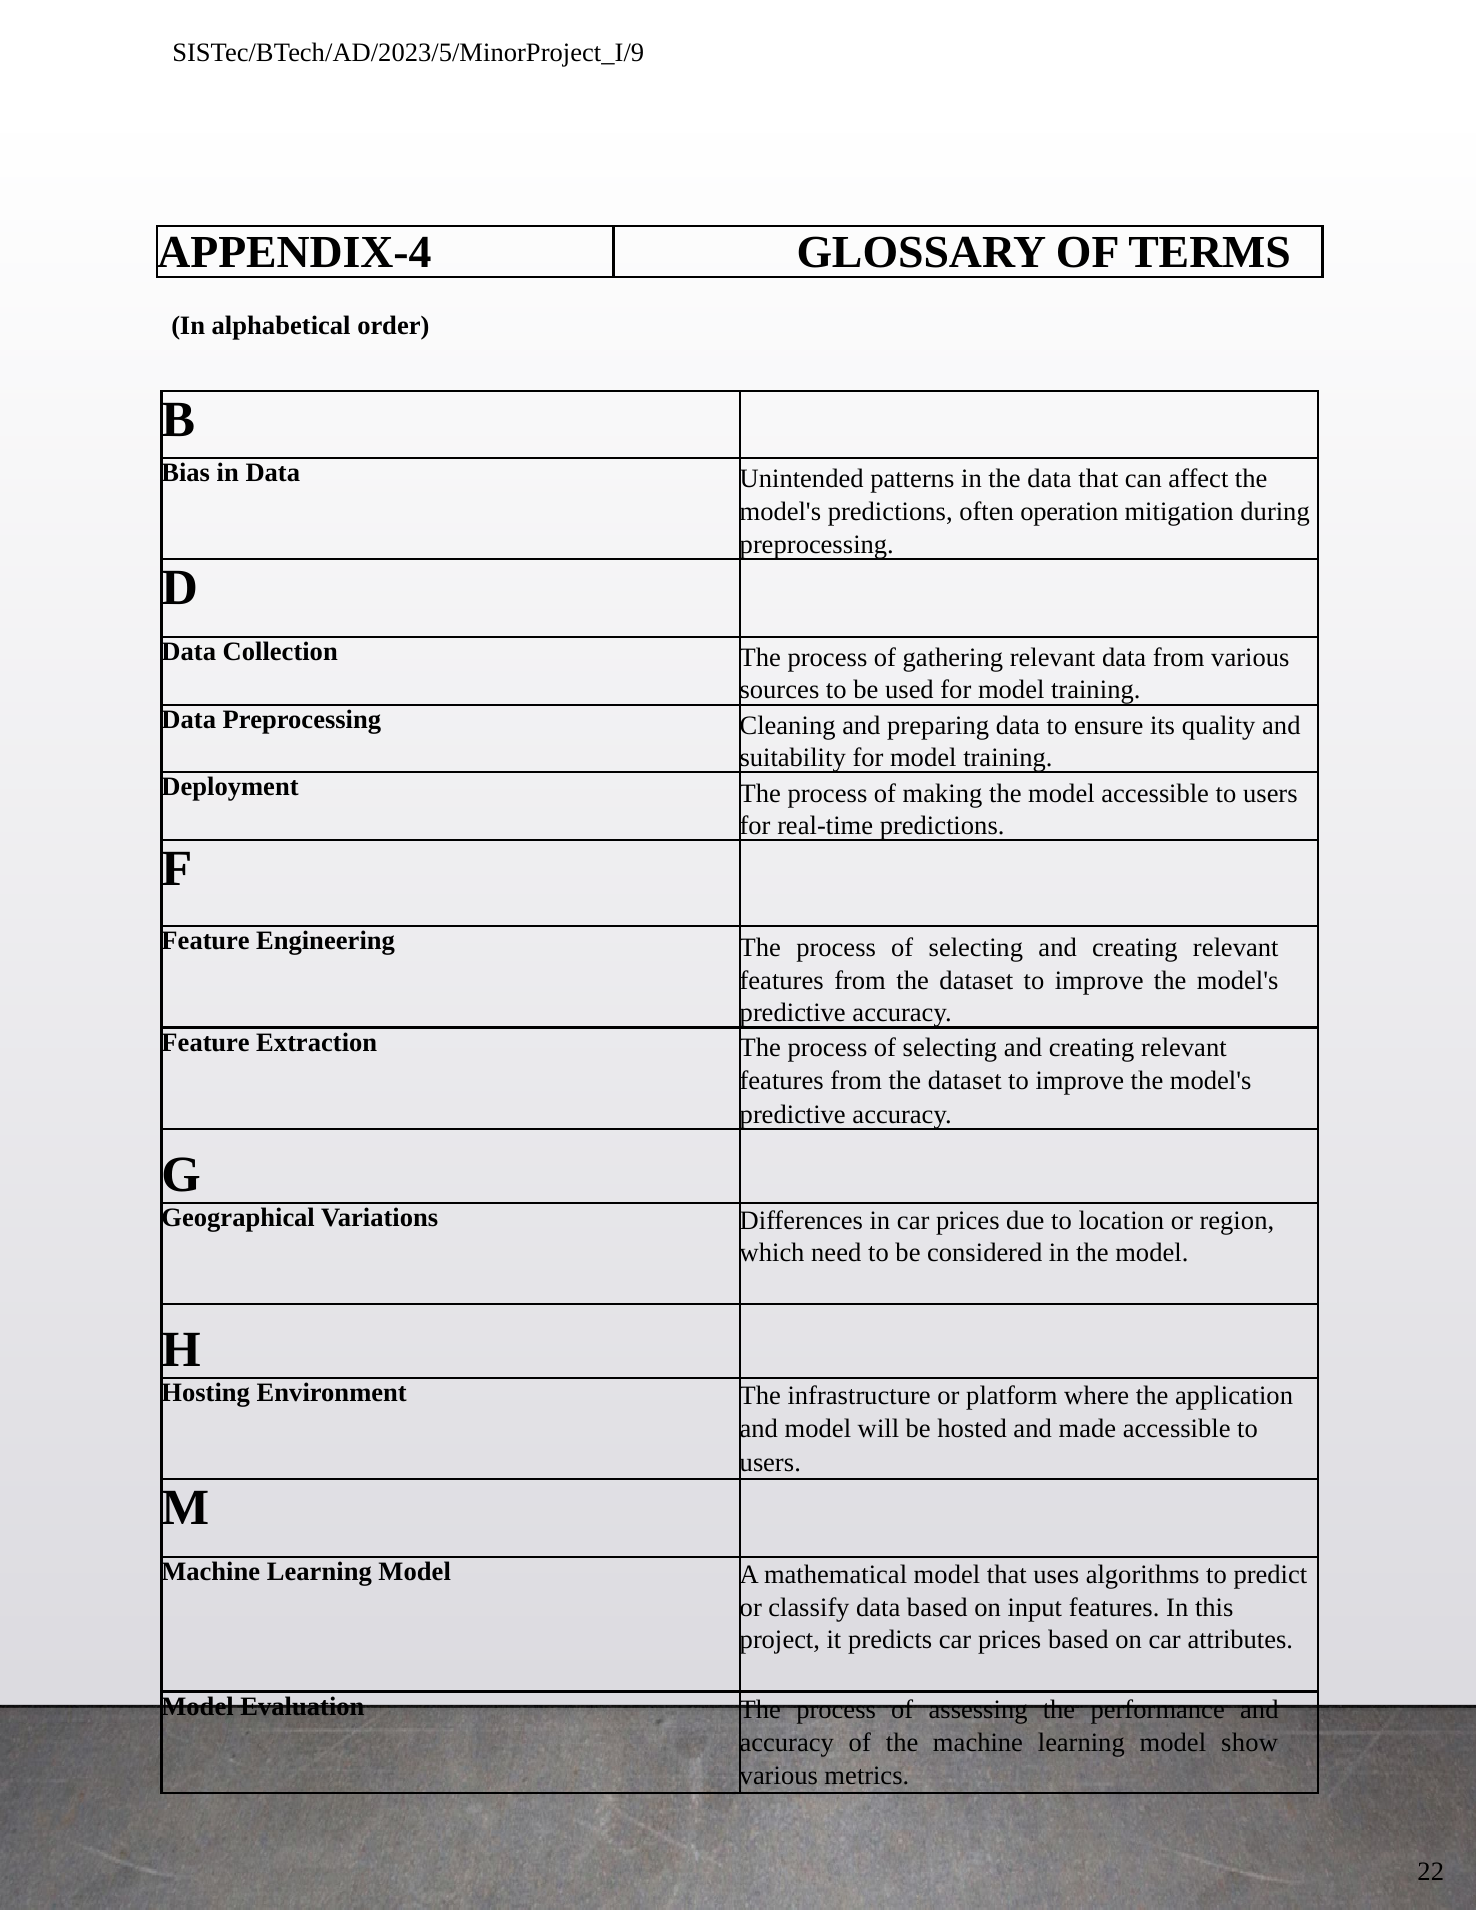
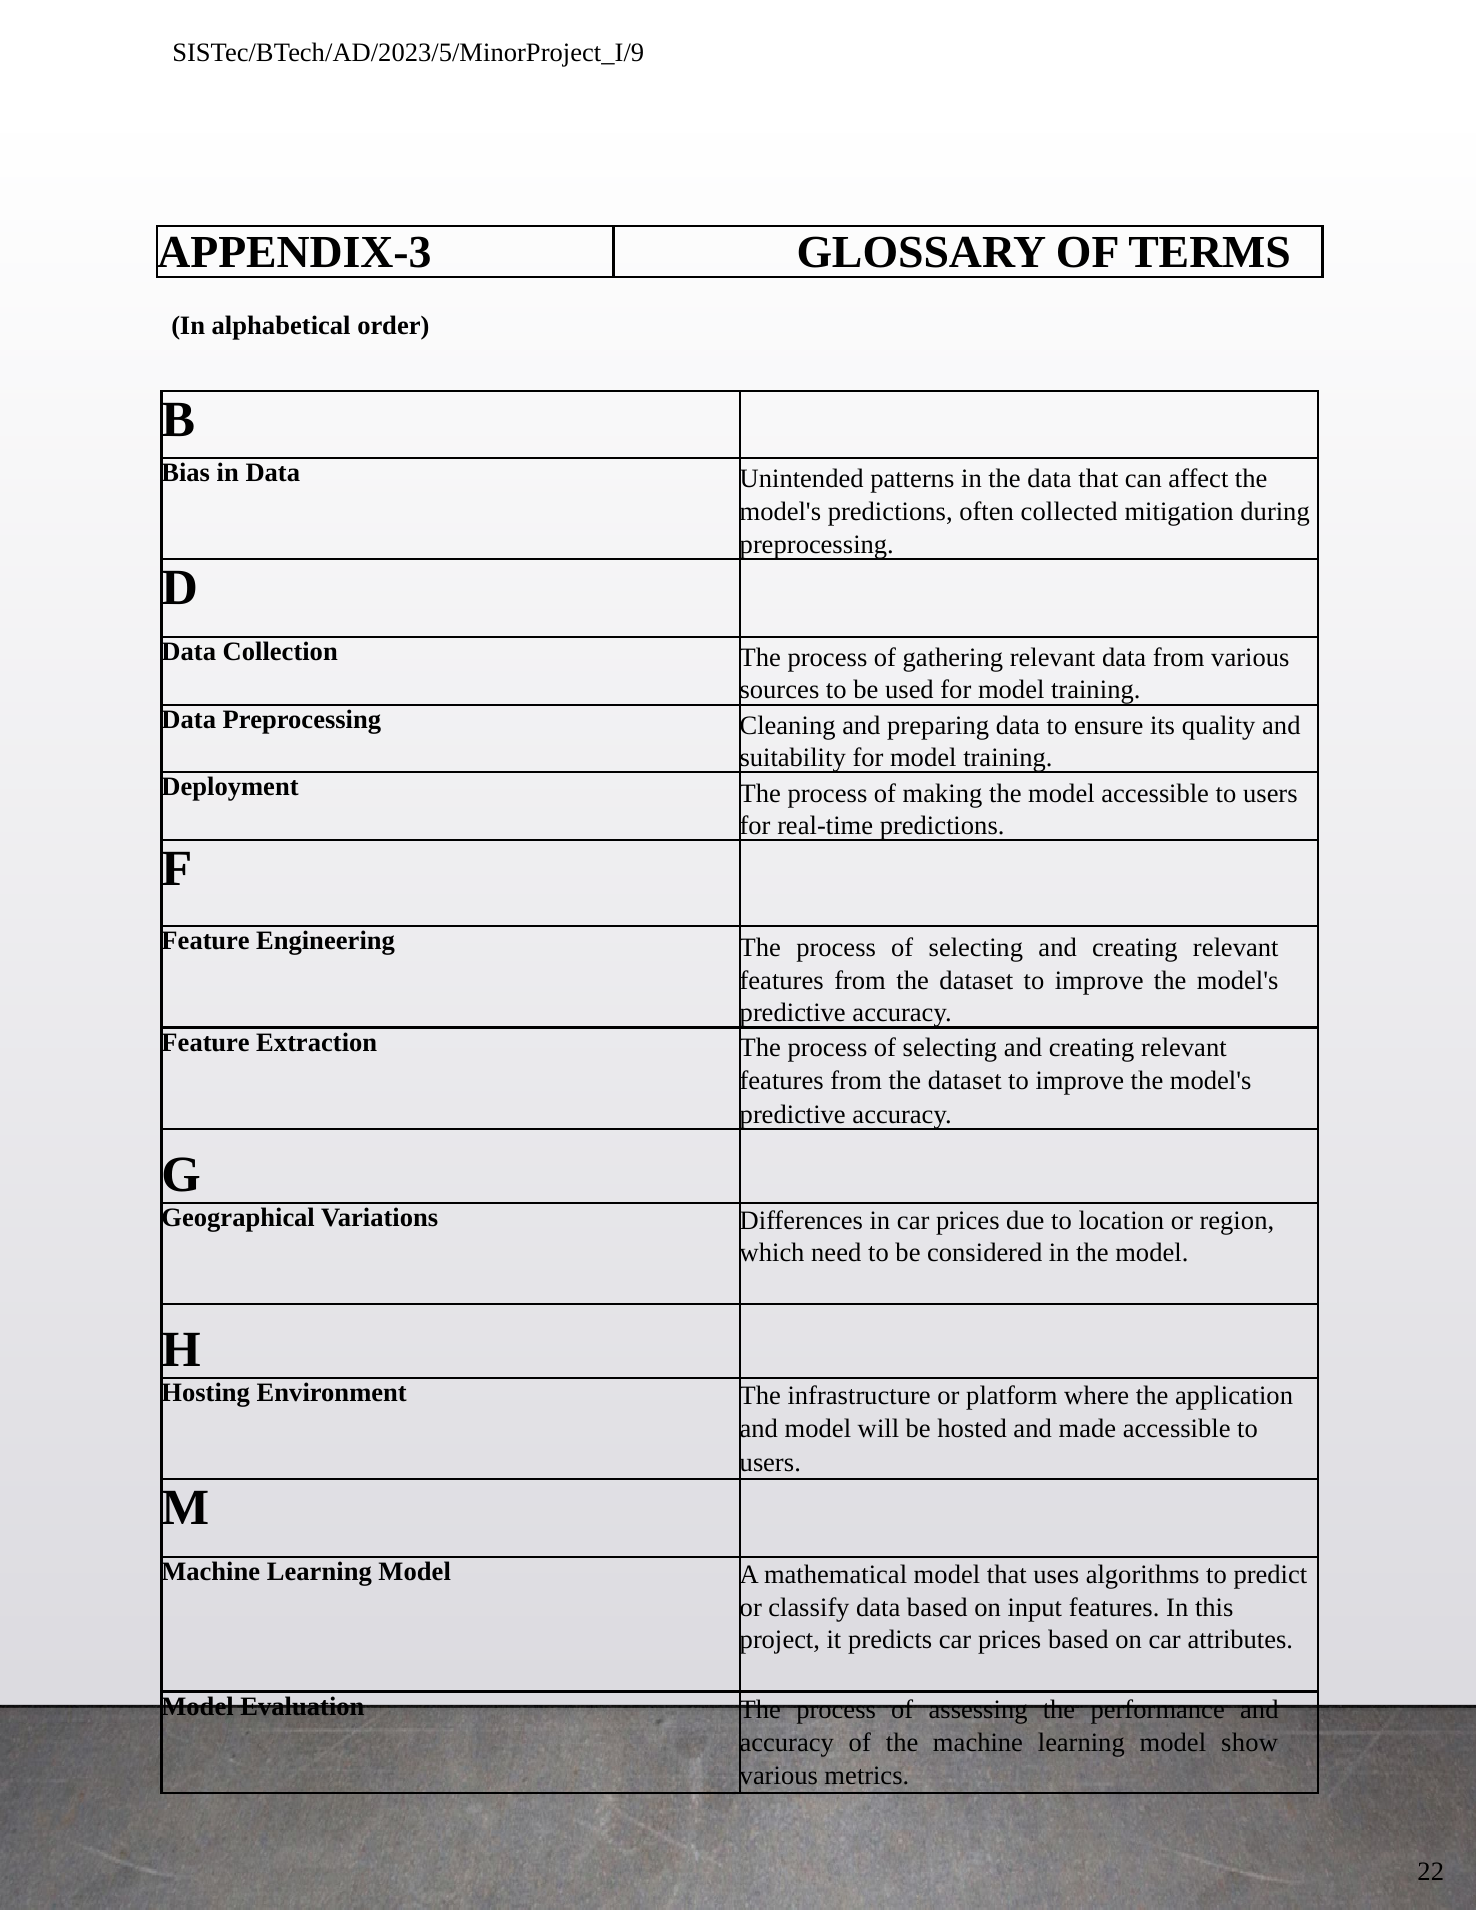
APPENDIX-4: APPENDIX-4 -> APPENDIX-3 (294, 252)
operation: operation -> collected (1069, 511)
